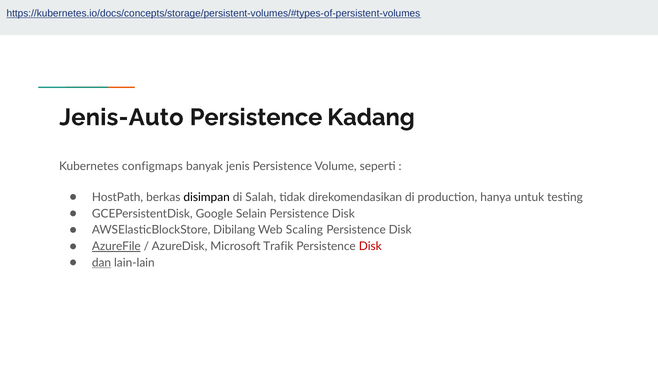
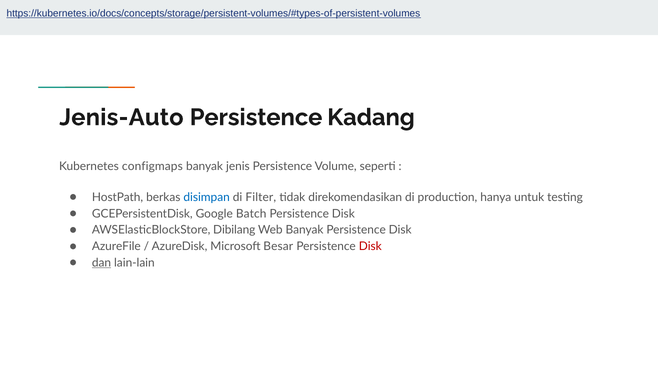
disimpan colour: black -> blue (207, 197)
Salah: Salah -> Filter (261, 197)
Selain: Selain -> Batch (251, 214)
Web Scaling: Scaling -> Banyak (305, 230)
AzureFile underline: present -> none (116, 246)
Trafik: Trafik -> Besar (278, 246)
